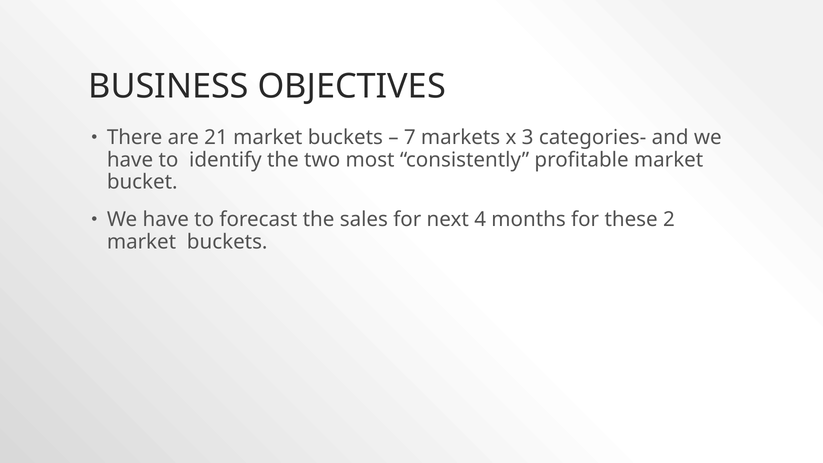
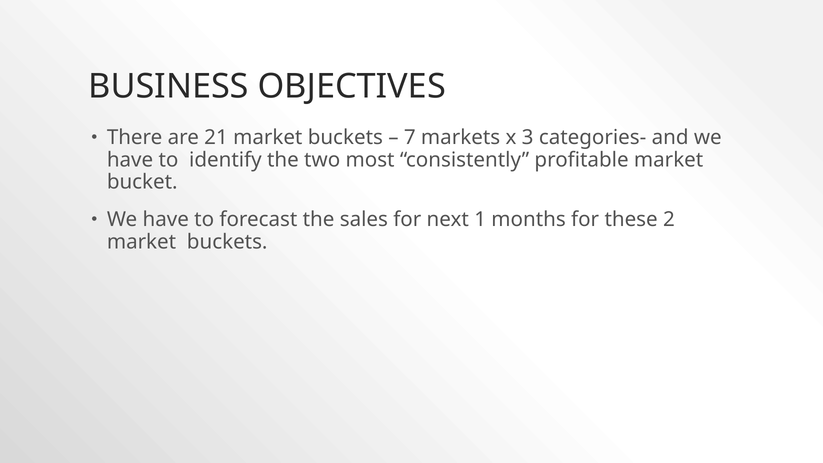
4: 4 -> 1 (480, 220)
